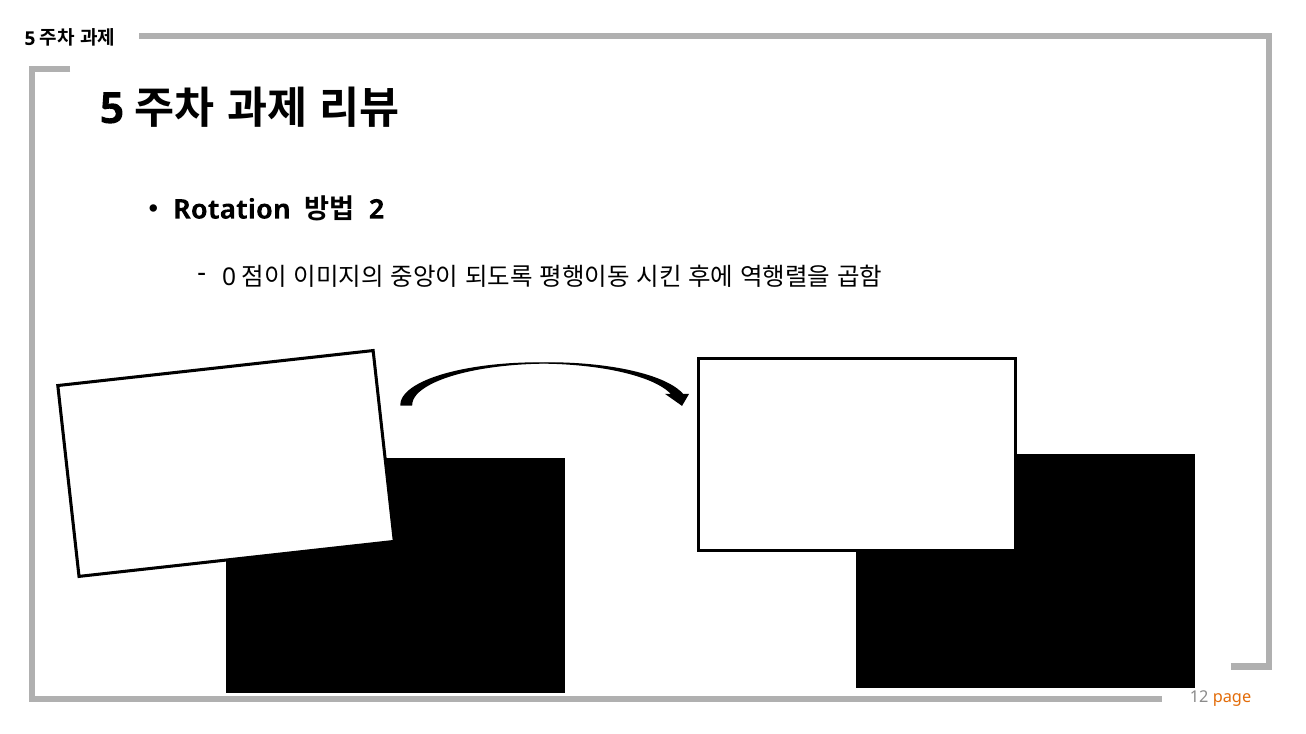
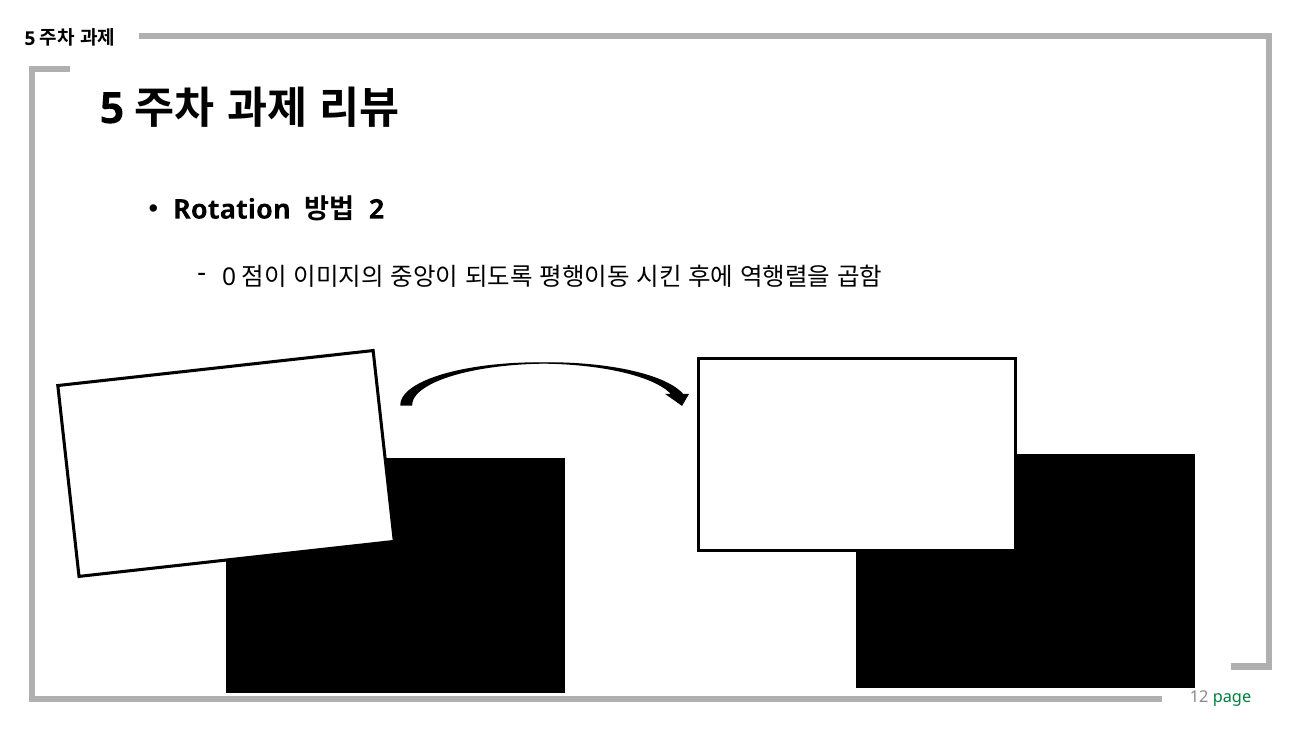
page colour: orange -> green (1232, 698)
